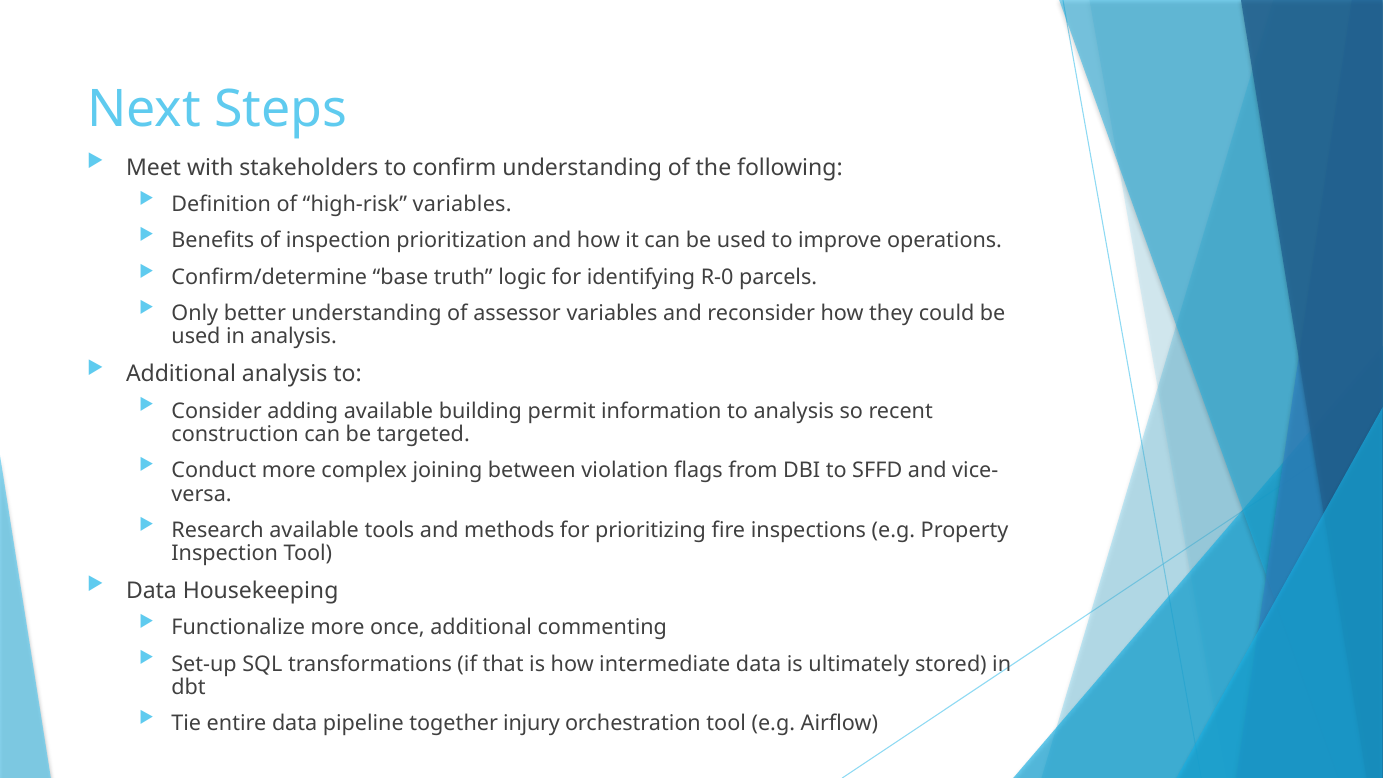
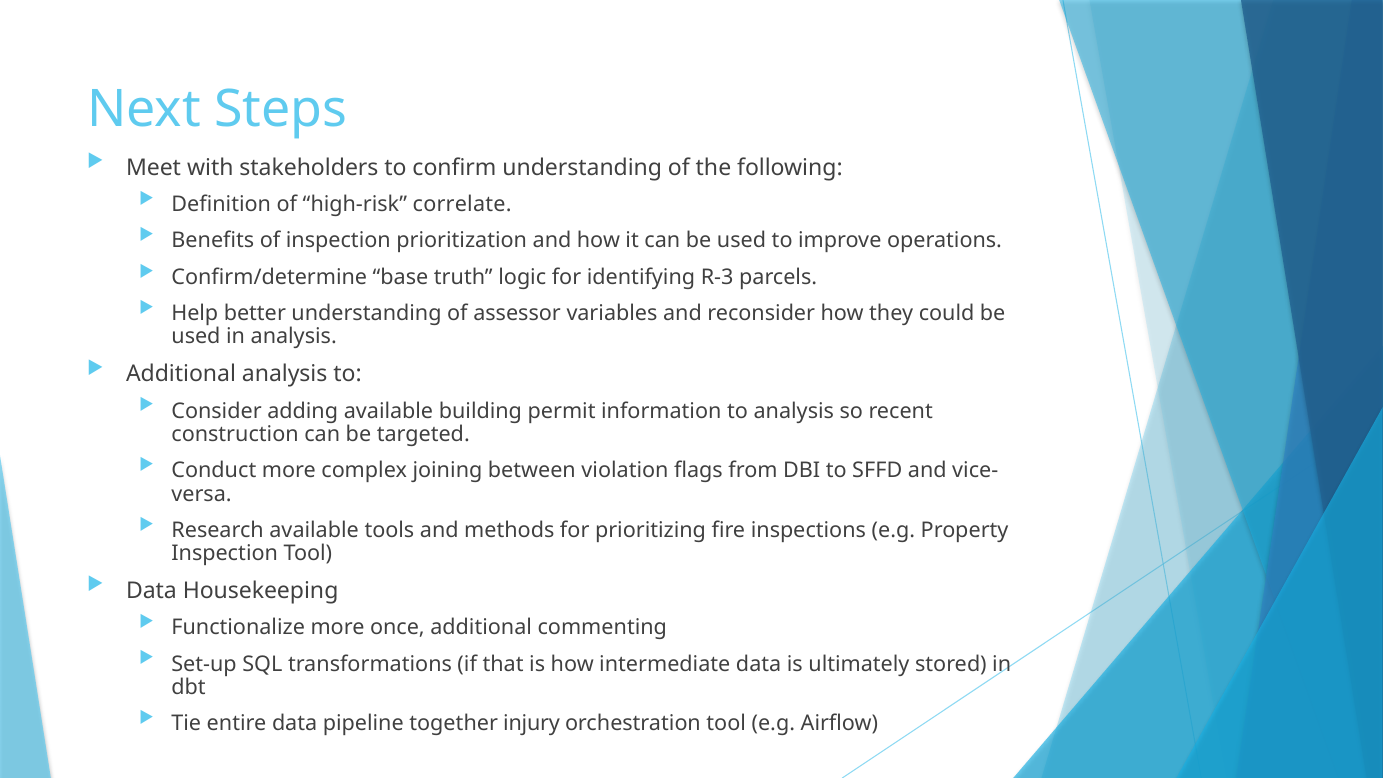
high-risk variables: variables -> correlate (462, 205)
R-0: R-0 -> R-3 (717, 277)
Only: Only -> Help (195, 313)
